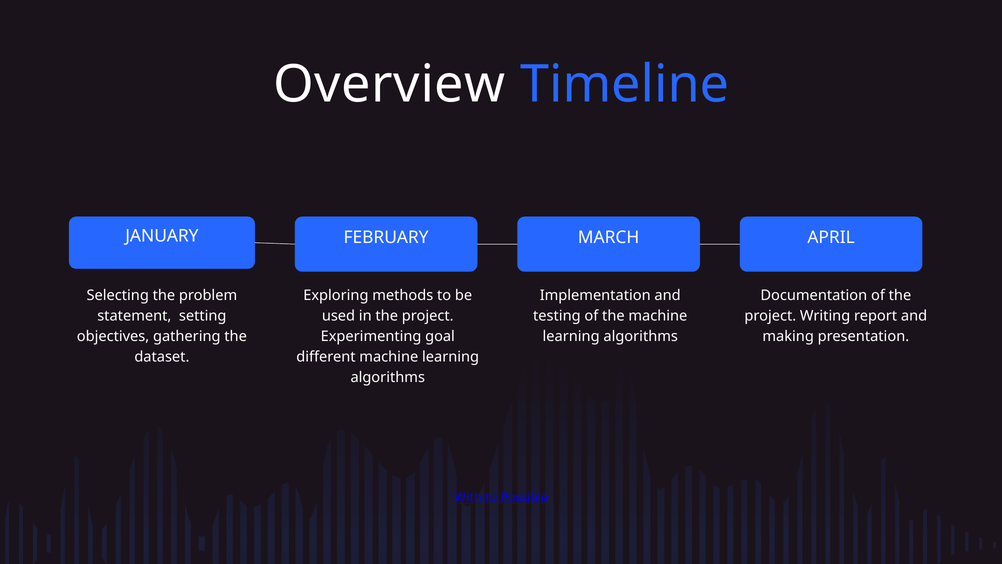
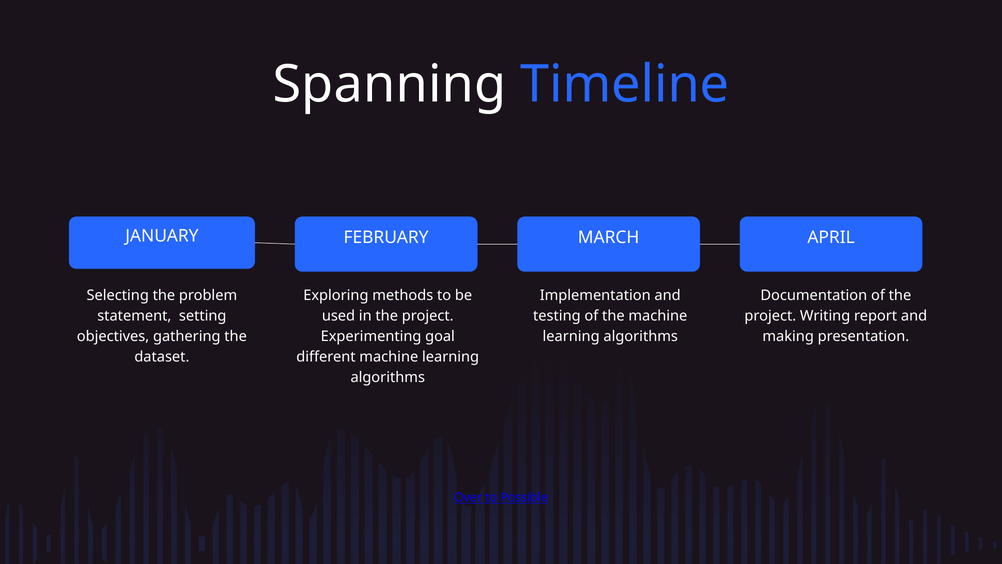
Overview: Overview -> Spanning (389, 85)
With: With -> Over (468, 497)
